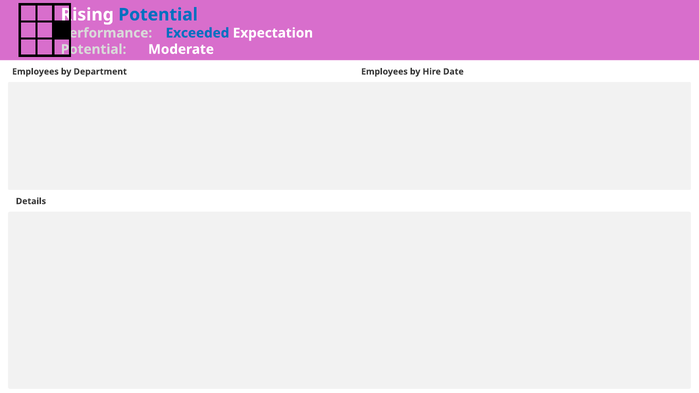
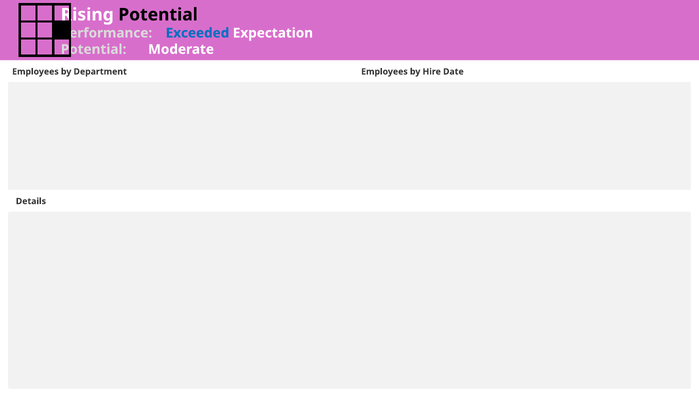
Potential colour: blue -> black (158, 15)
